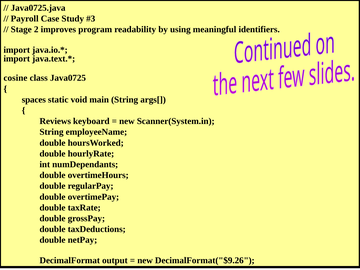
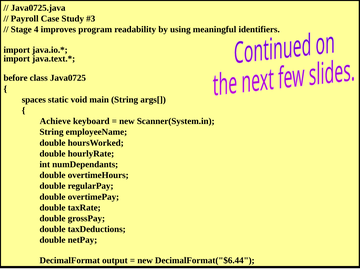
2: 2 -> 4 (36, 29)
cosine: cosine -> before (16, 78)
Reviews: Reviews -> Achieve (55, 121)
DecimalFormat("$9.26: DecimalFormat("$9.26 -> DecimalFormat("$6.44 (205, 260)
